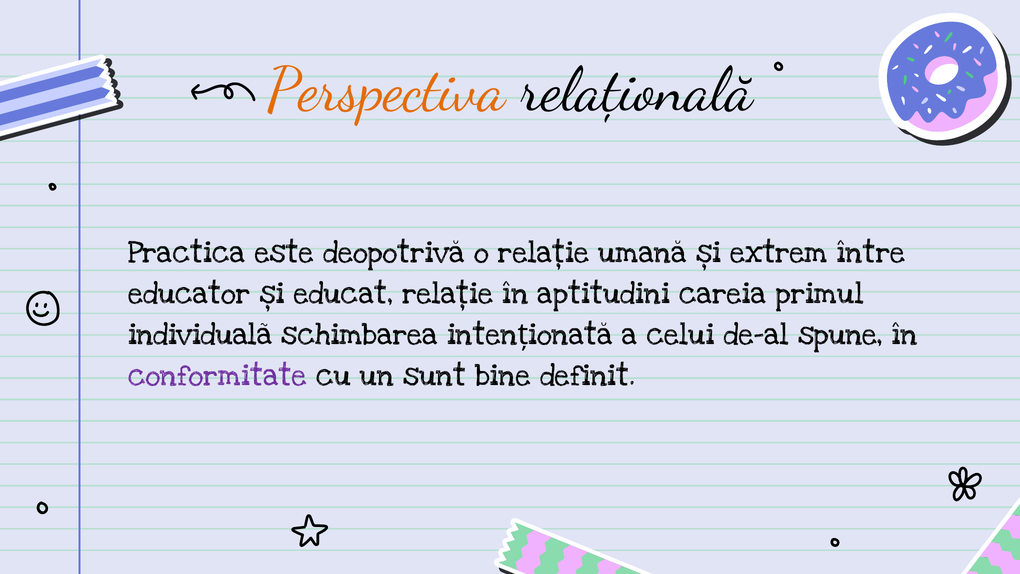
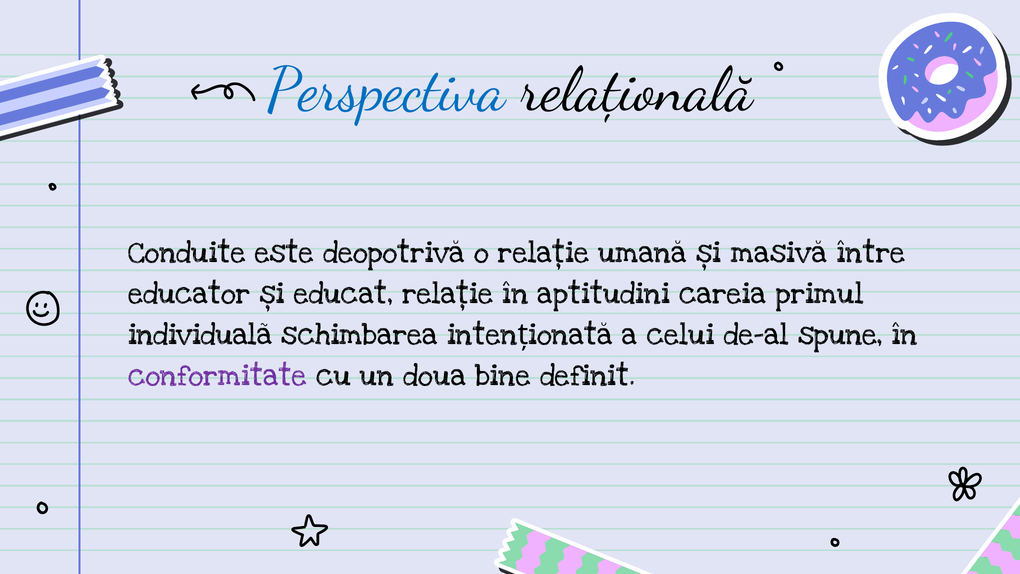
Perspectiva colour: orange -> blue (386, 89)
Practica: Practica -> Conduite (187, 252)
extrem: extrem -> masivă (779, 252)
sunt: sunt -> doua (435, 375)
